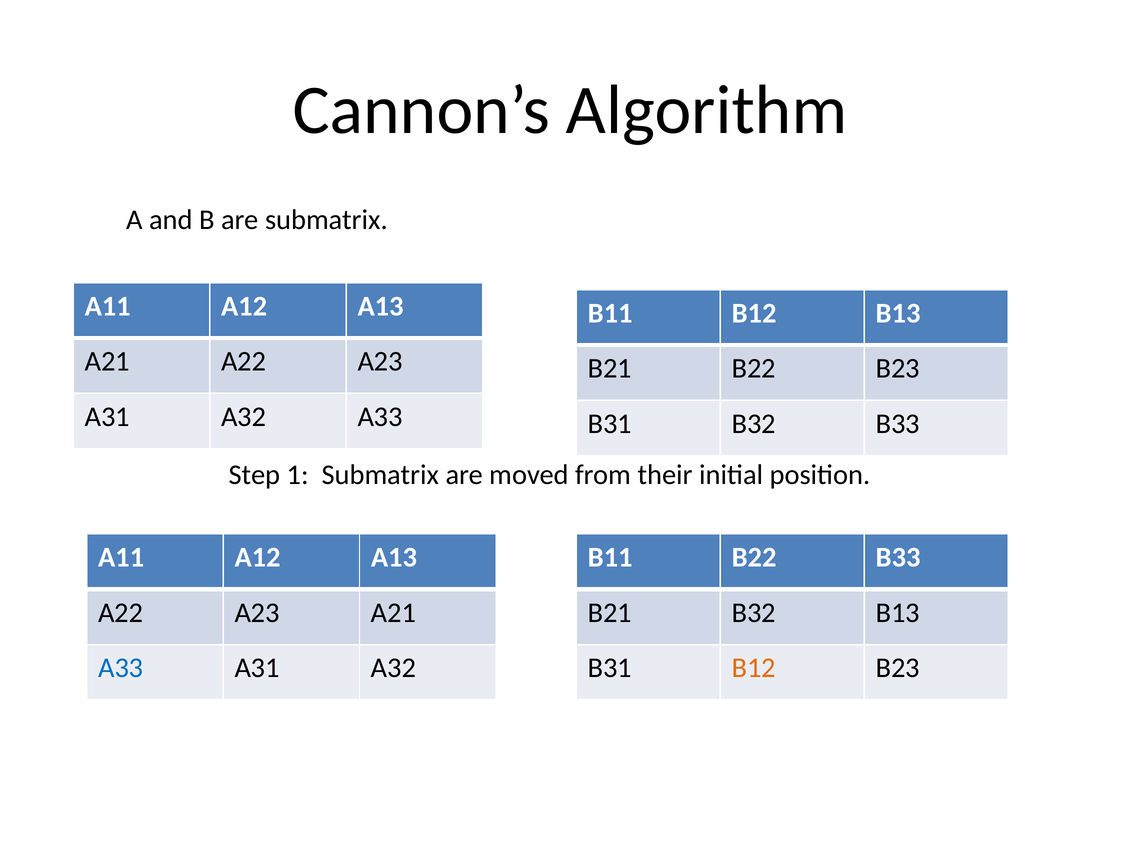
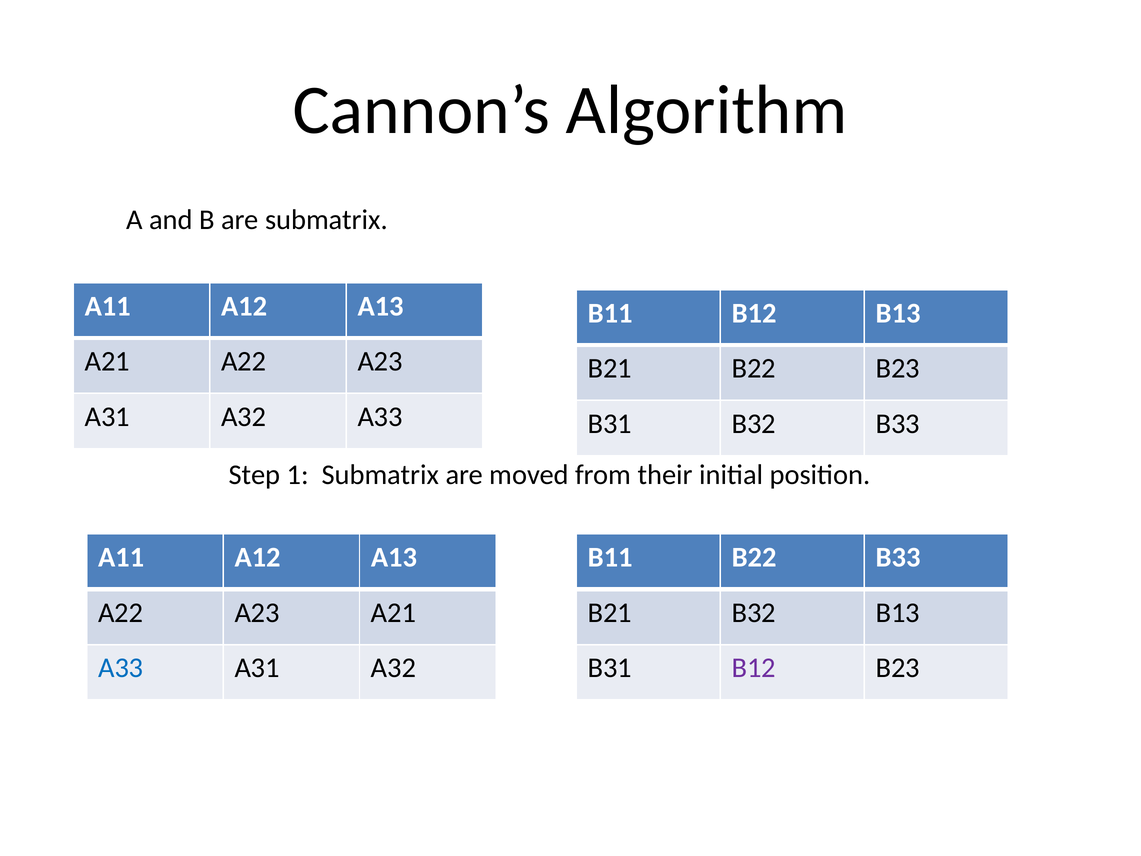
B12 colour: orange -> purple (754, 668)
